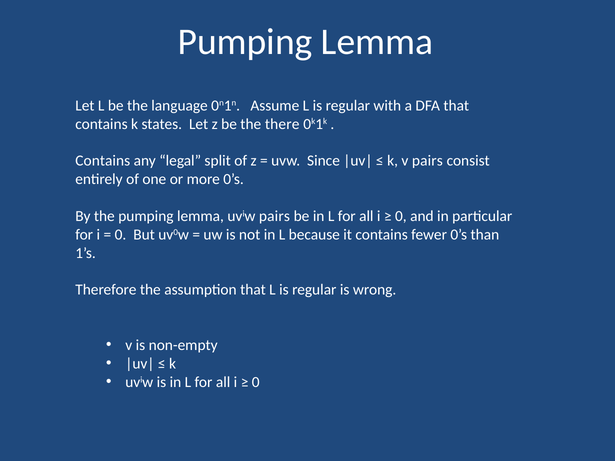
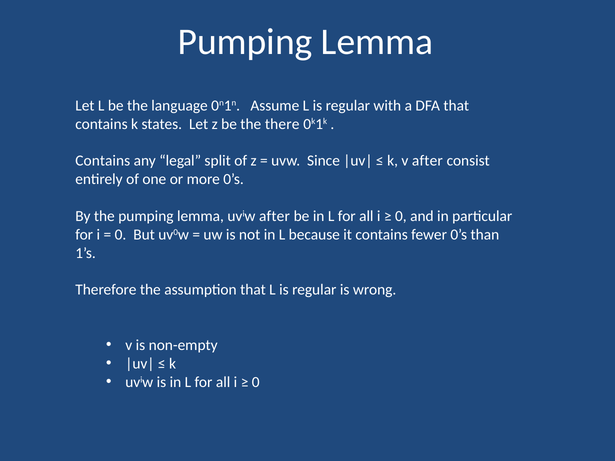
v pairs: pairs -> after (427, 161)
uviw pairs: pairs -> after (274, 216)
